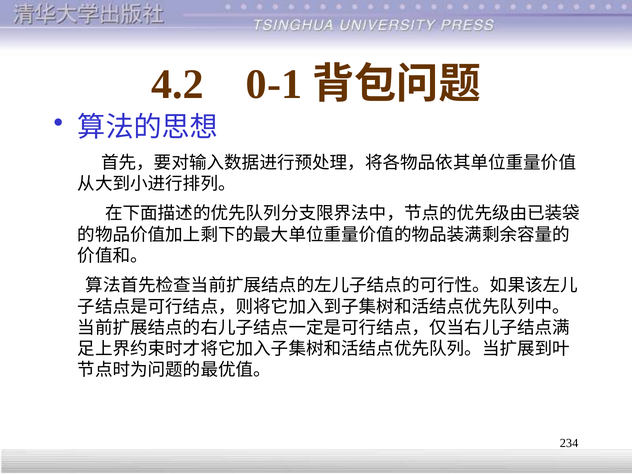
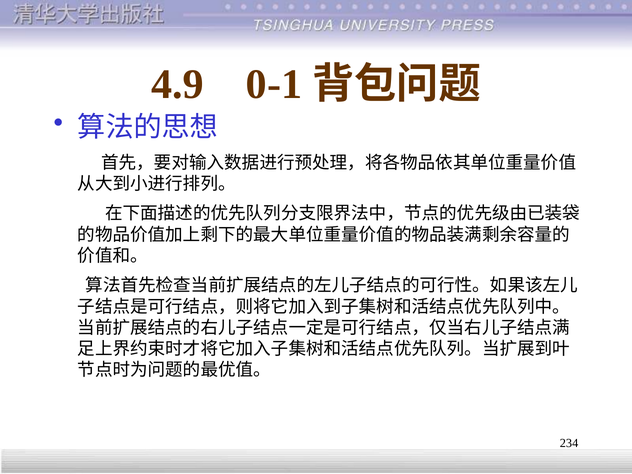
4.2: 4.2 -> 4.9 (178, 85)
